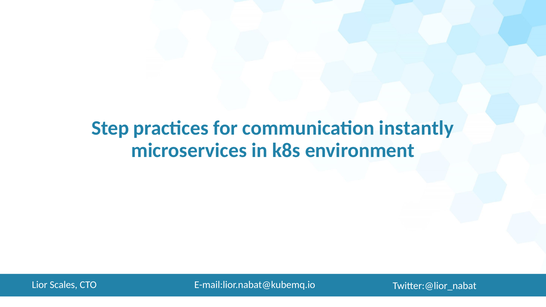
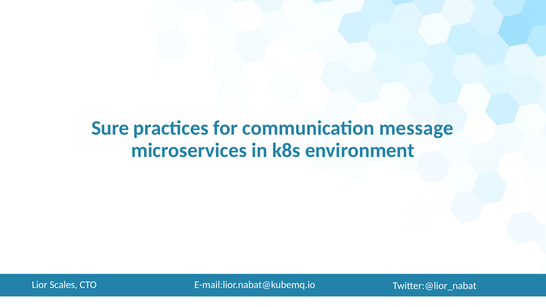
Step: Step -> Sure (110, 128)
instantly: instantly -> message (416, 128)
